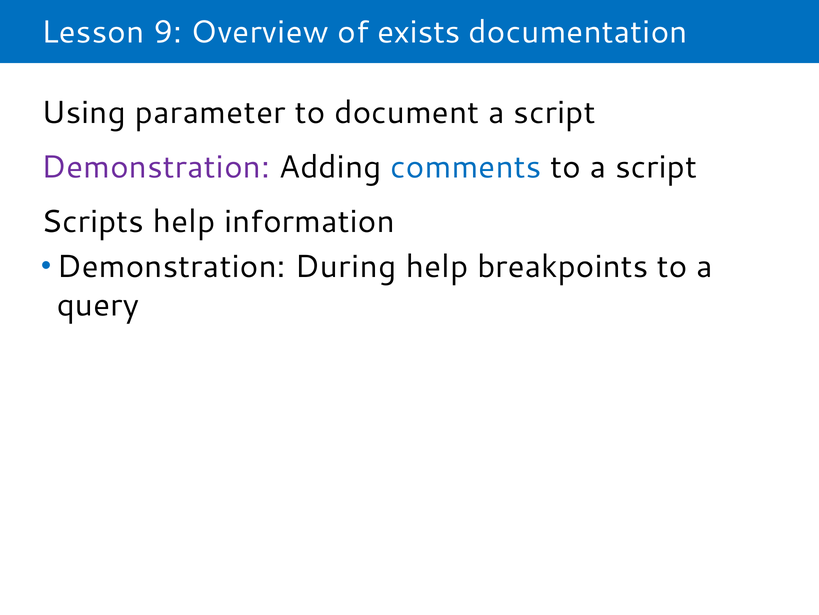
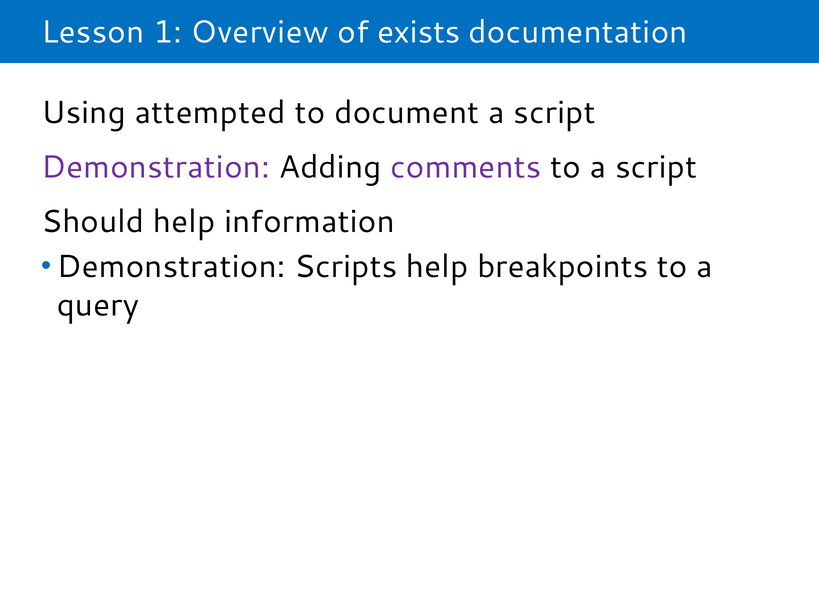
9: 9 -> 1 (168, 32)
parameter: parameter -> attempted (210, 113)
comments colour: blue -> purple (466, 167)
Scripts: Scripts -> Should (93, 222)
During: During -> Scripts (346, 267)
